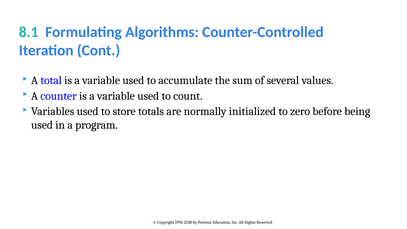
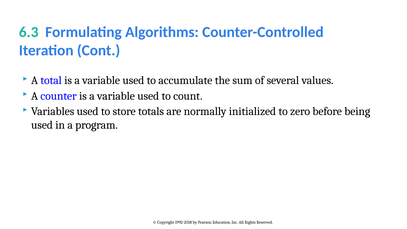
8.1: 8.1 -> 6.3 (29, 32)
